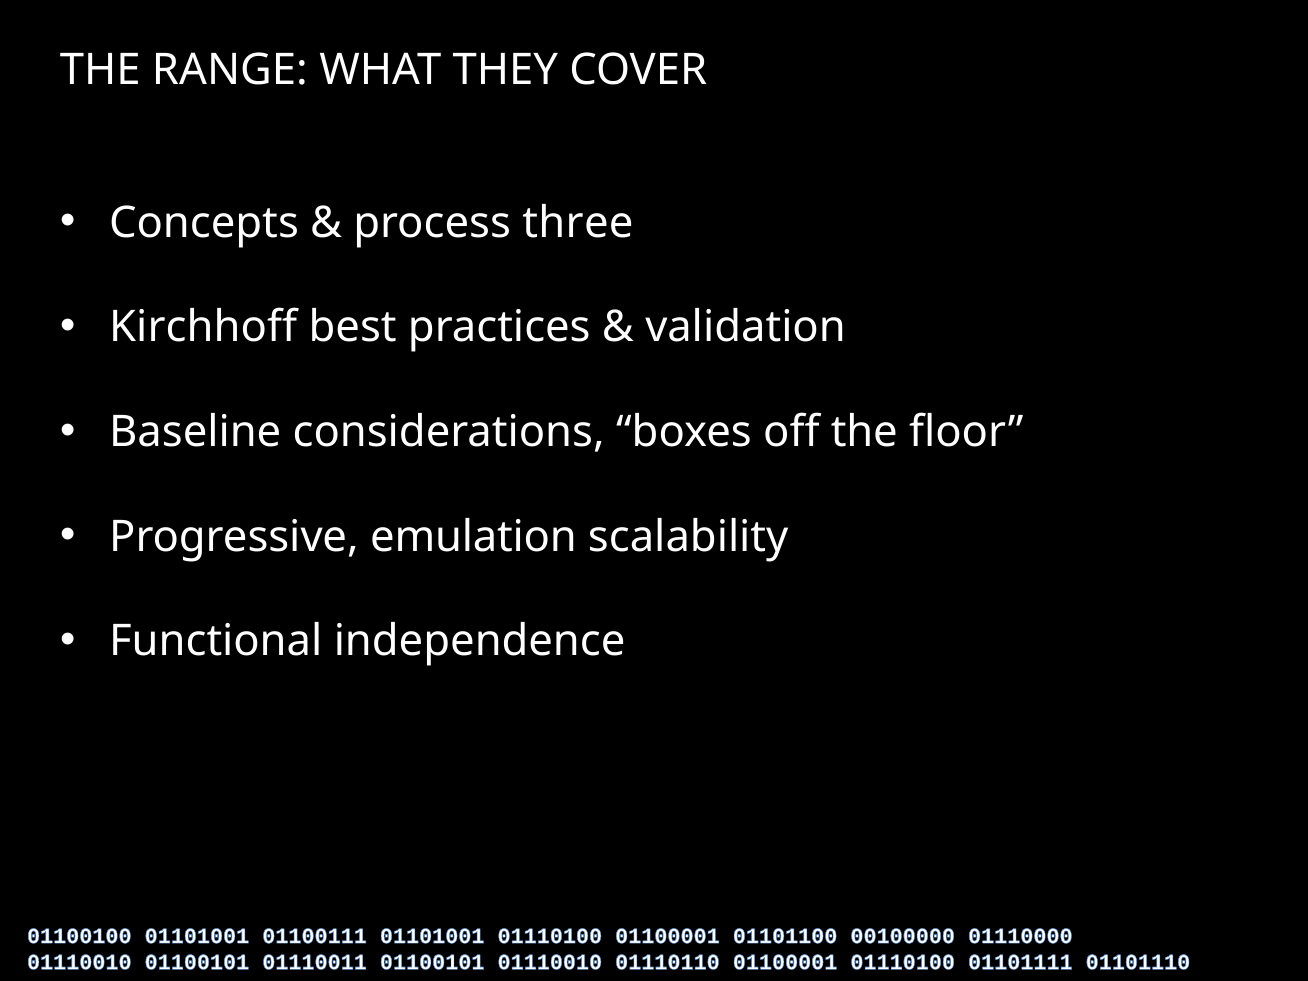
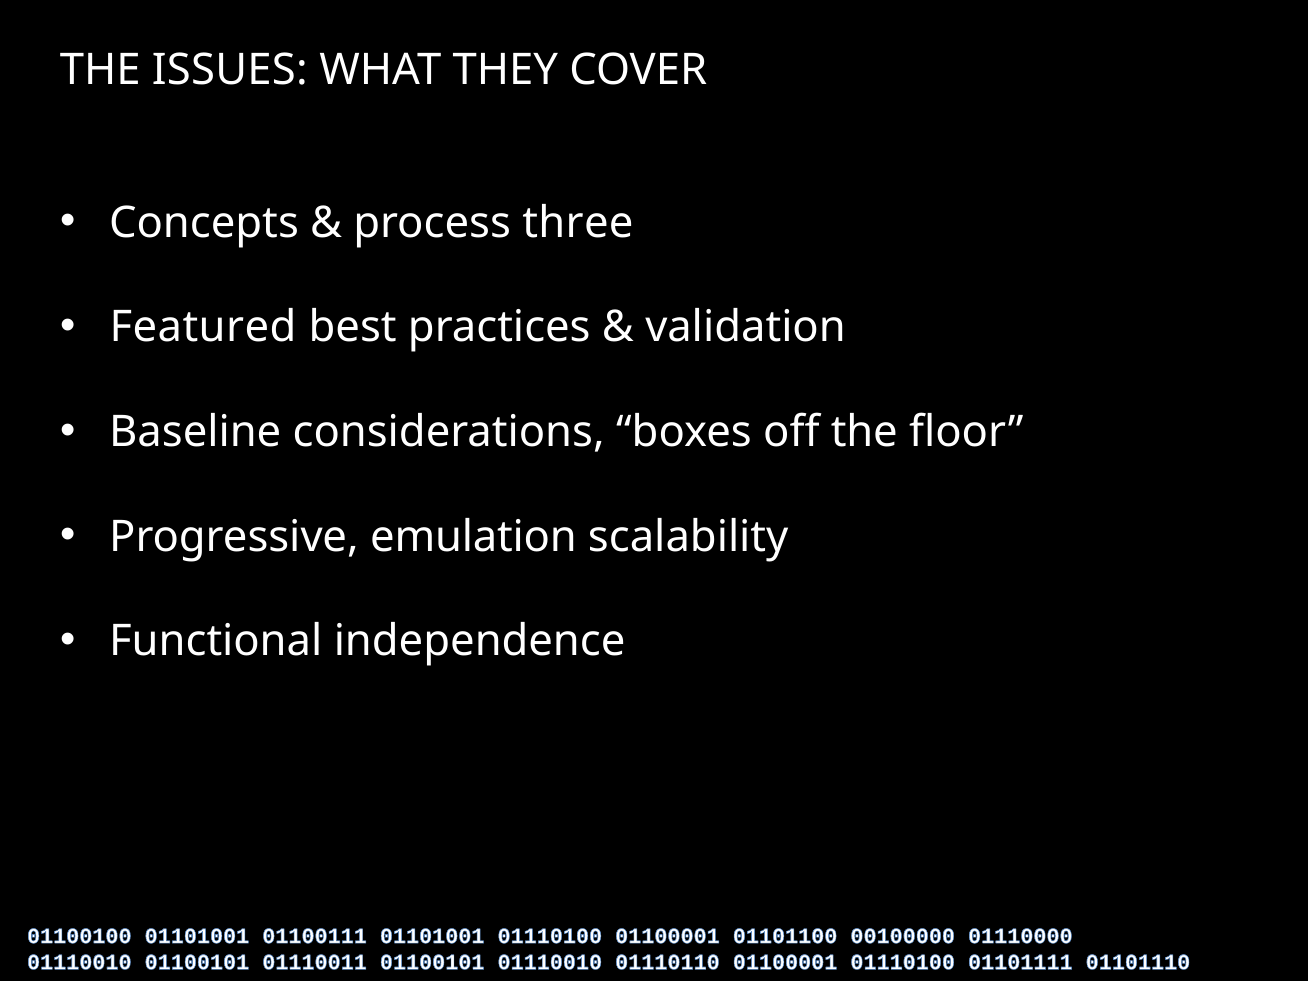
RANGE: RANGE -> ISSUES (230, 70)
Kirchhoff: Kirchhoff -> Featured (203, 328)
